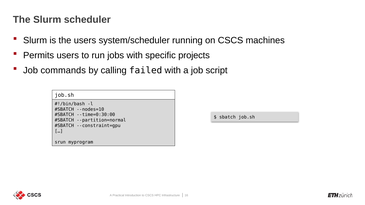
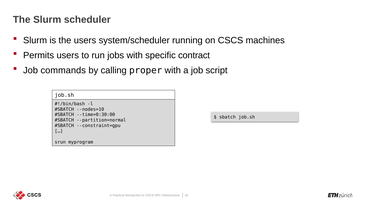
projects: projects -> contract (194, 55)
failed: failed -> proper (146, 71)
